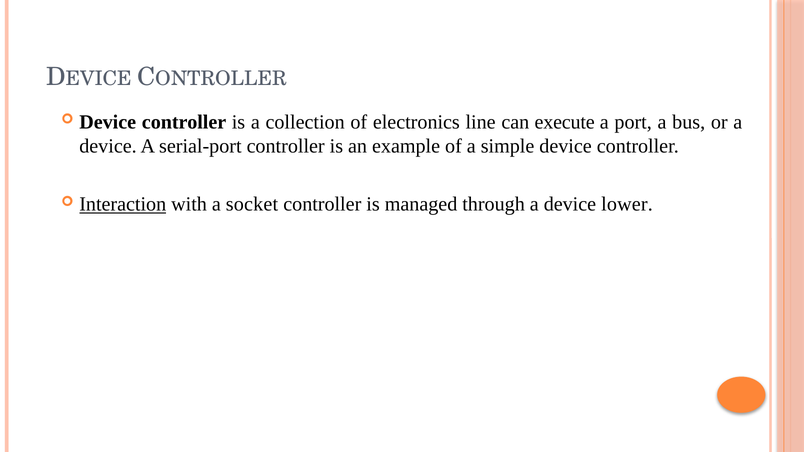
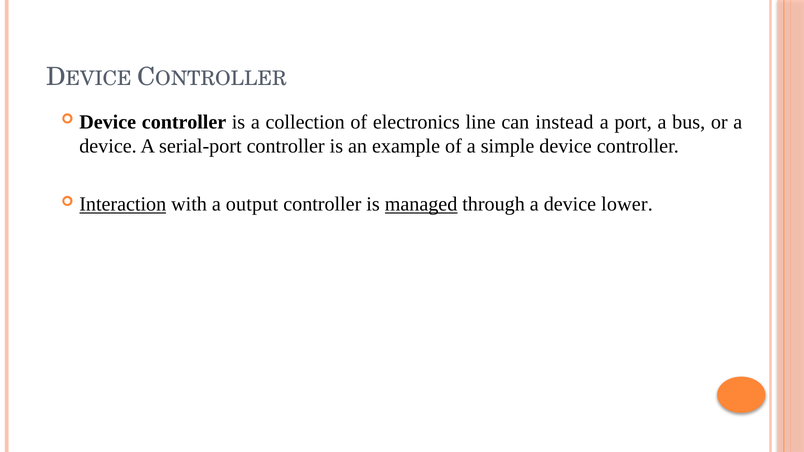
execute: execute -> instead (564, 122)
socket: socket -> output (252, 204)
managed underline: none -> present (421, 204)
